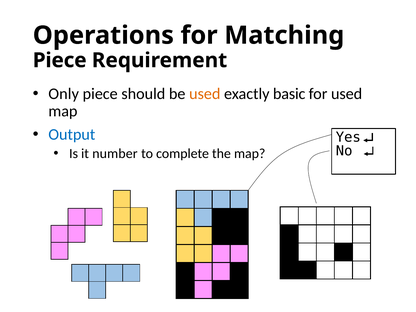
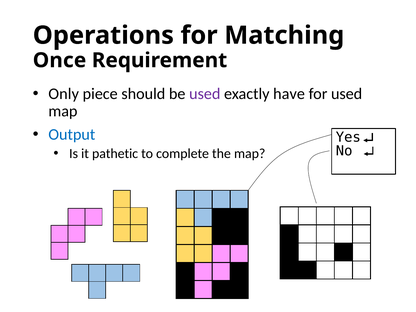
Piece: Piece -> Once (59, 60)
used colour: orange -> purple (205, 94)
basic: basic -> have (289, 94)
number: number -> pathetic (115, 154)
